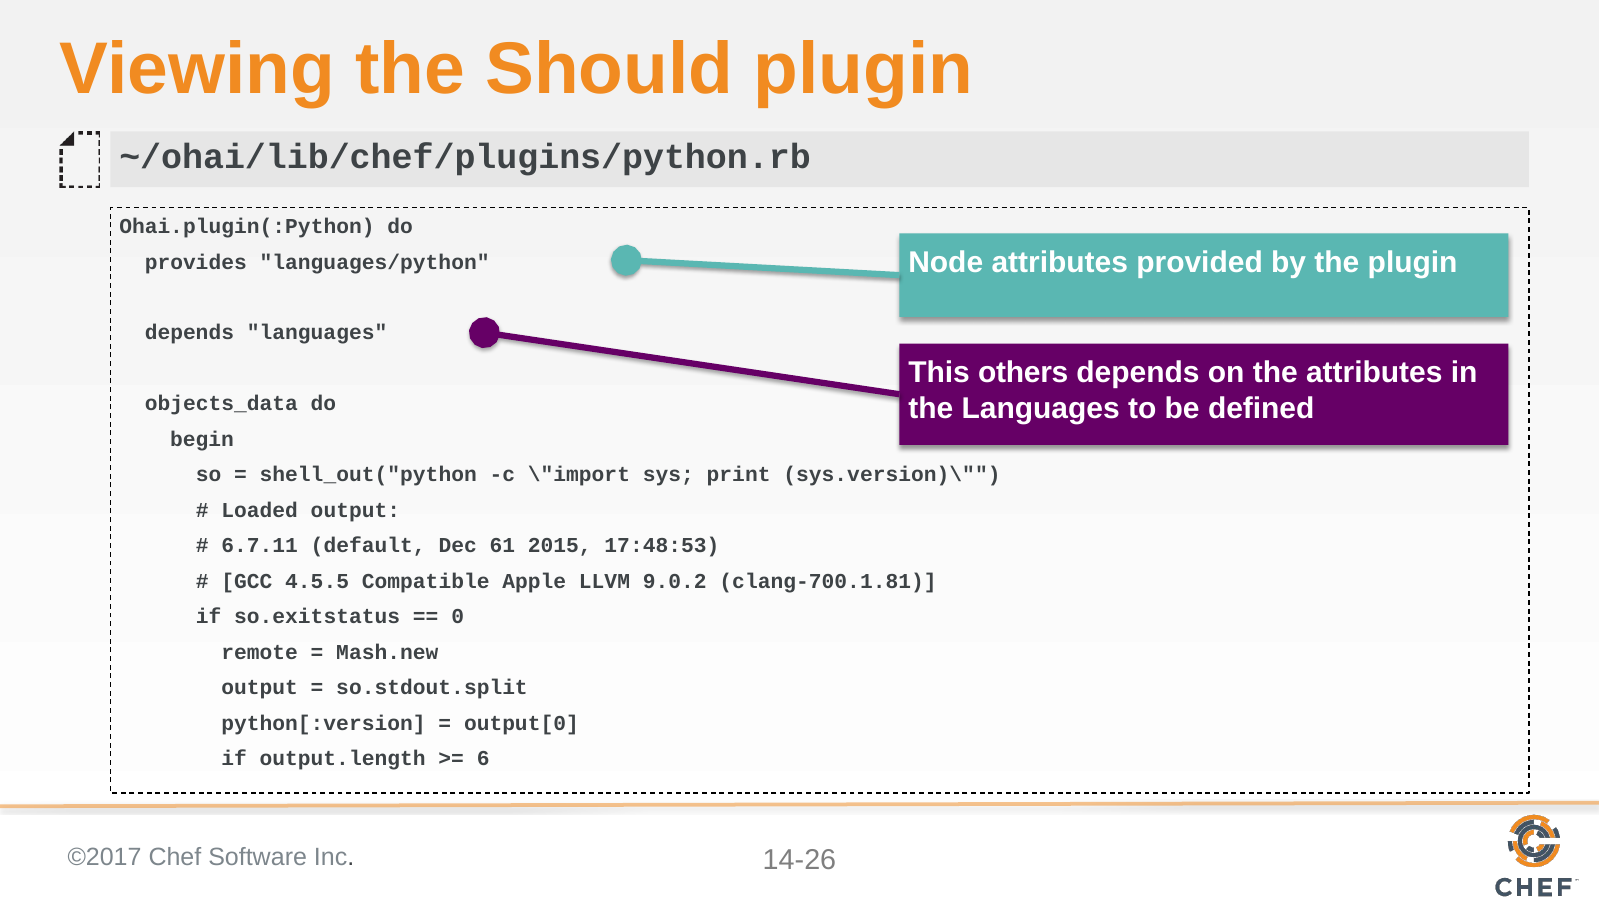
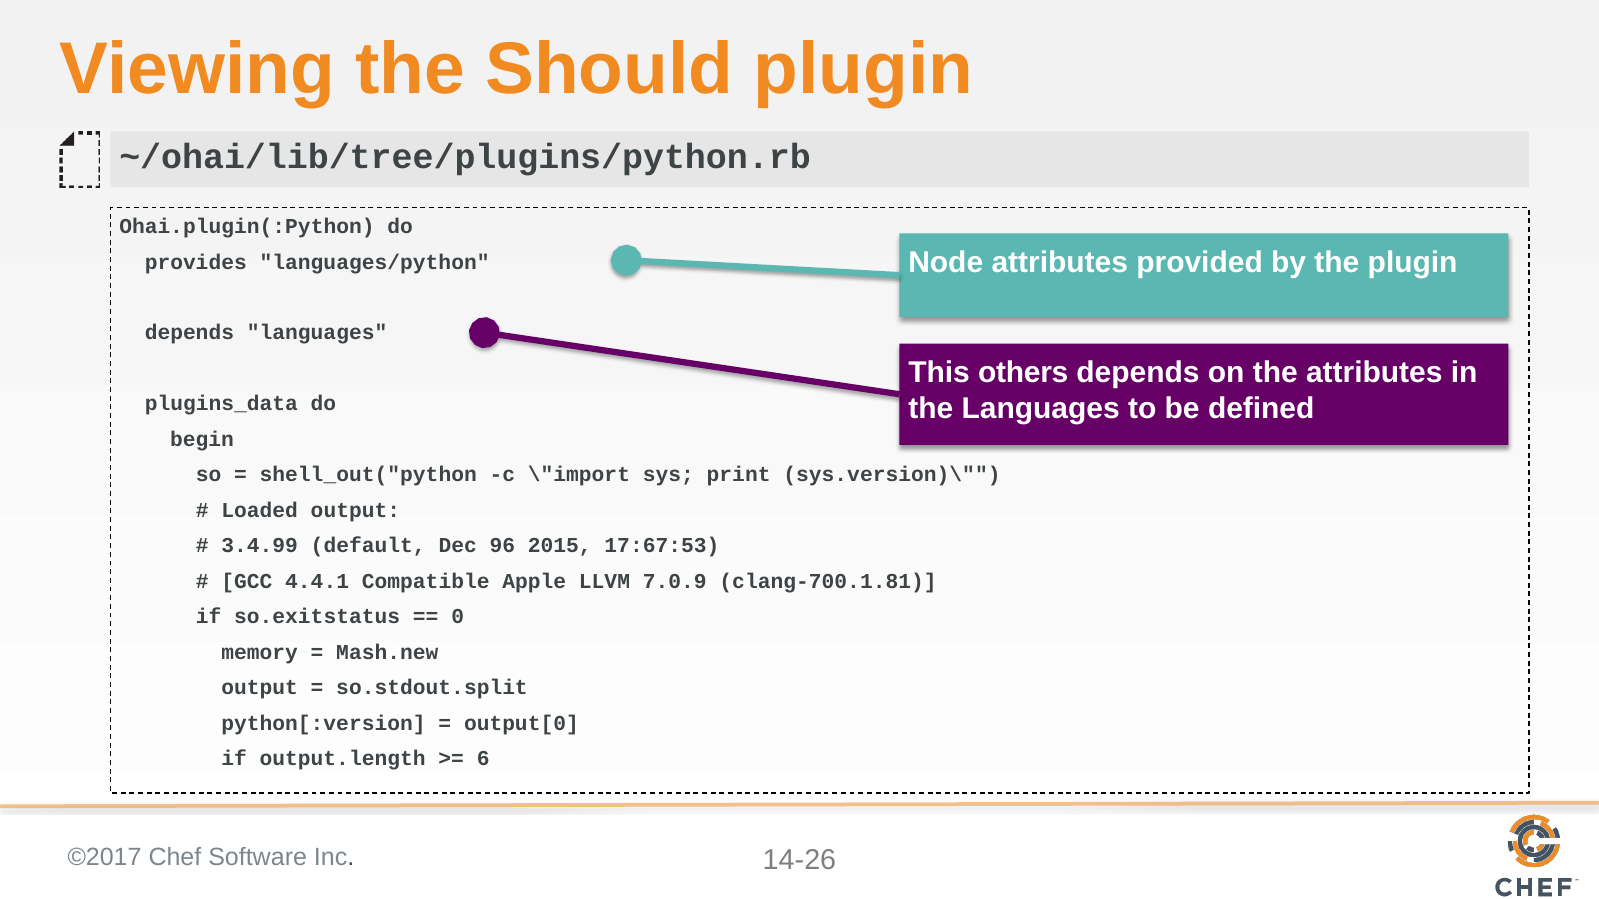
~/ohai/lib/chef/plugins/python.rb: ~/ohai/lib/chef/plugins/python.rb -> ~/ohai/lib/tree/plugins/python.rb (465, 157)
objects_data: objects_data -> plugins_data (221, 404)
6.7.11: 6.7.11 -> 3.4.99 (260, 546)
61: 61 -> 96 (502, 546)
17:48:53: 17:48:53 -> 17:67:53 (662, 546)
4.5.5: 4.5.5 -> 4.4.1 (317, 581)
9.0.2: 9.0.2 -> 7.0.9 (675, 581)
remote: remote -> memory (260, 652)
